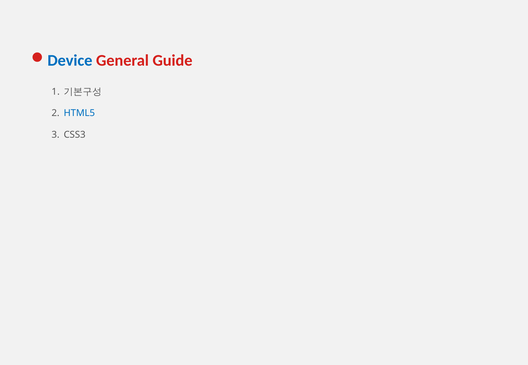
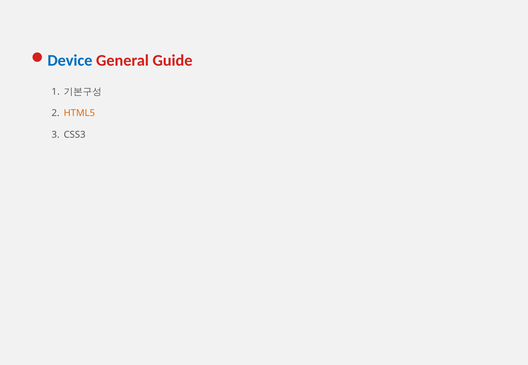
HTML5 colour: blue -> orange (79, 113)
